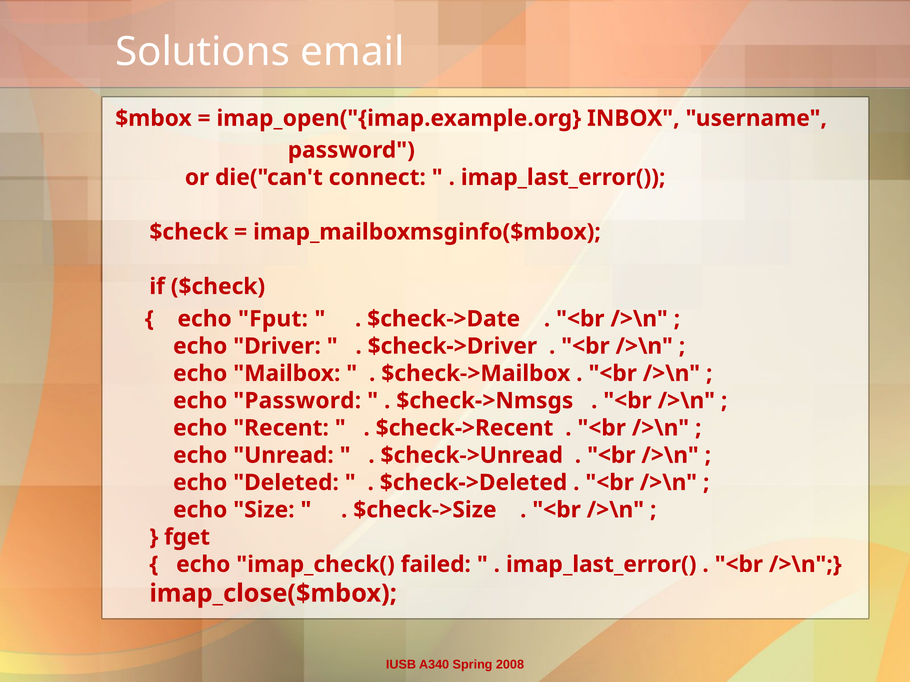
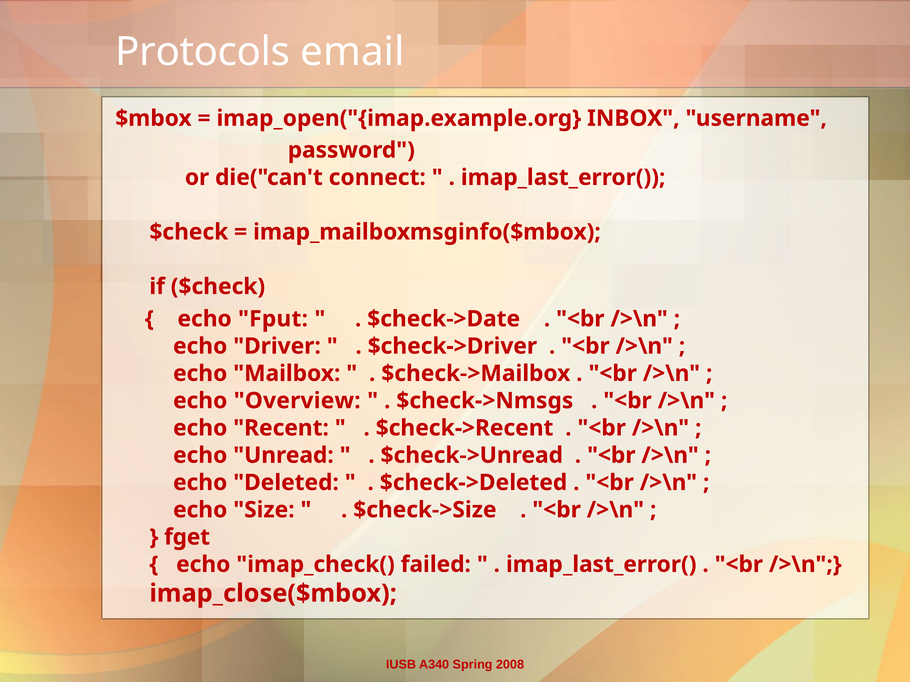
Solutions: Solutions -> Protocols (203, 52)
echo Password: Password -> Overview (297, 401)
